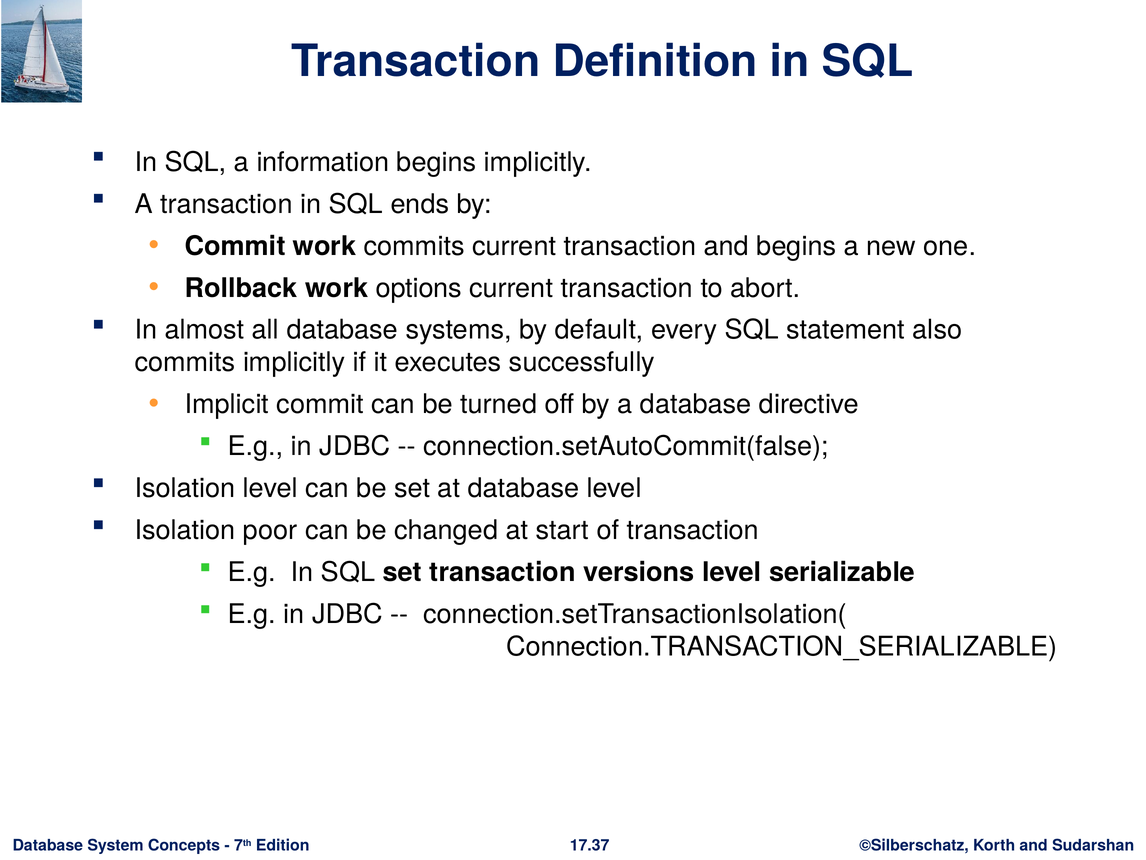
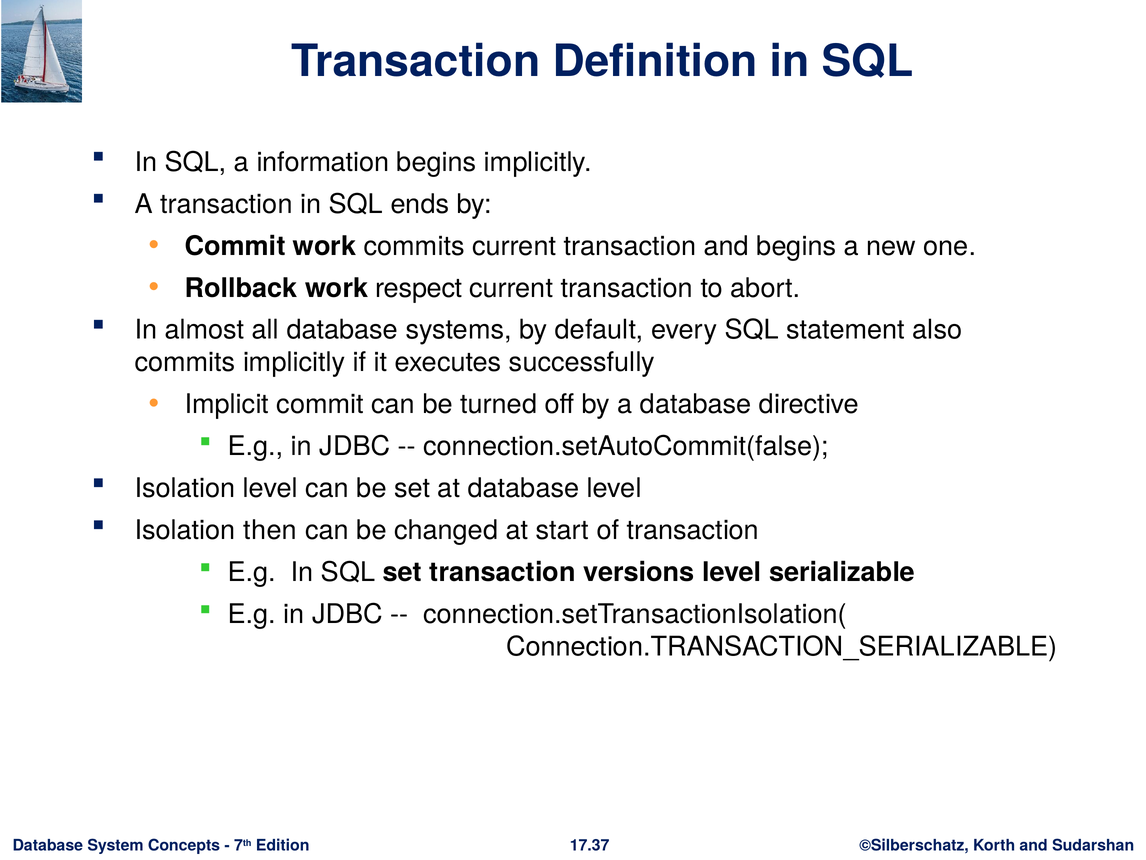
options: options -> respect (419, 288)
poor: poor -> then (270, 530)
